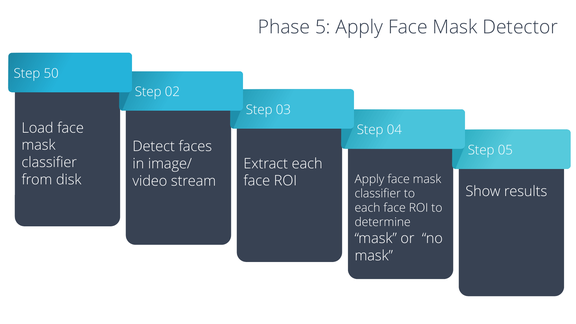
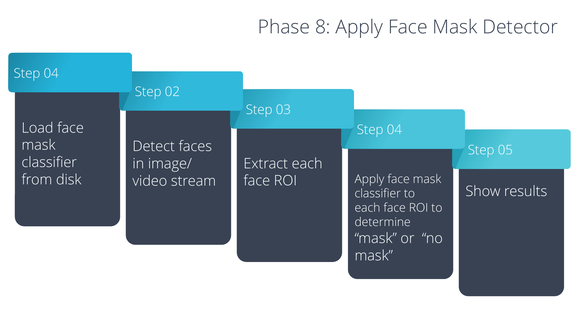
5: 5 -> 8 (323, 27)
50: 50 -> 04 (51, 73)
